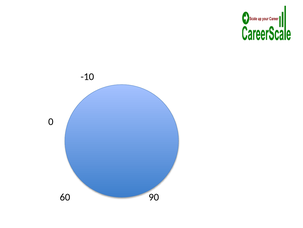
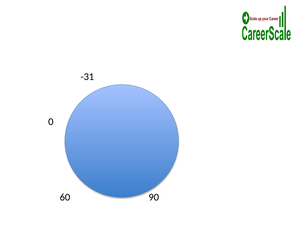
-10: -10 -> -31 (87, 76)
